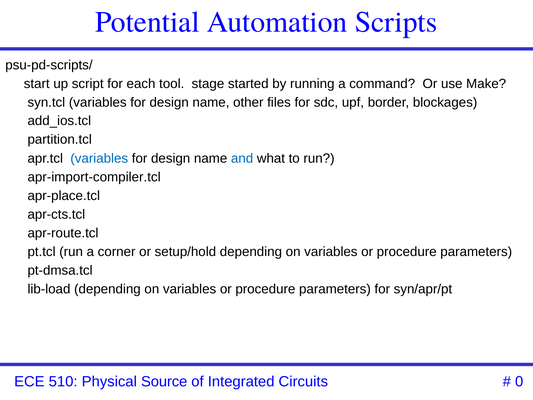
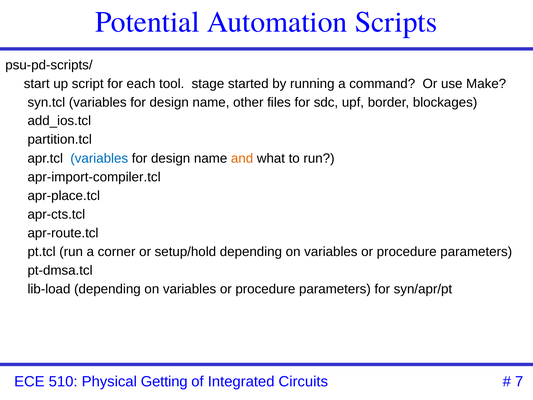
and colour: blue -> orange (242, 158)
Source: Source -> Getting (164, 381)
0: 0 -> 7 (519, 381)
